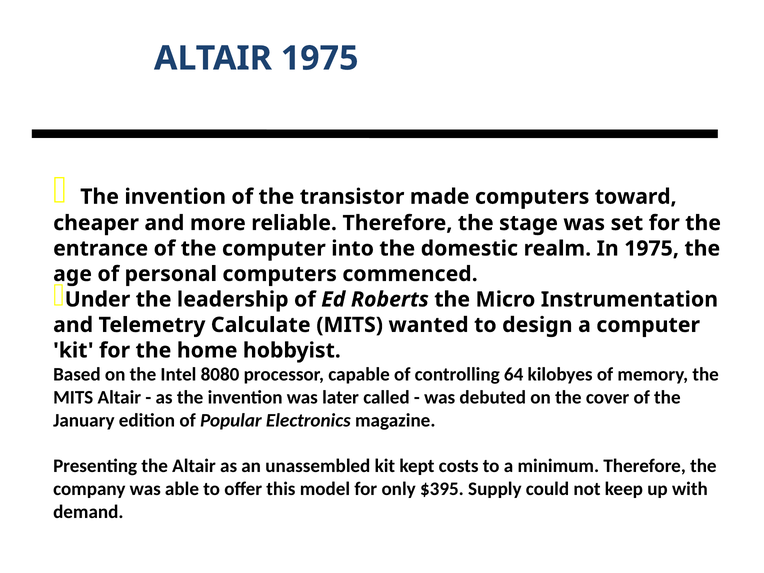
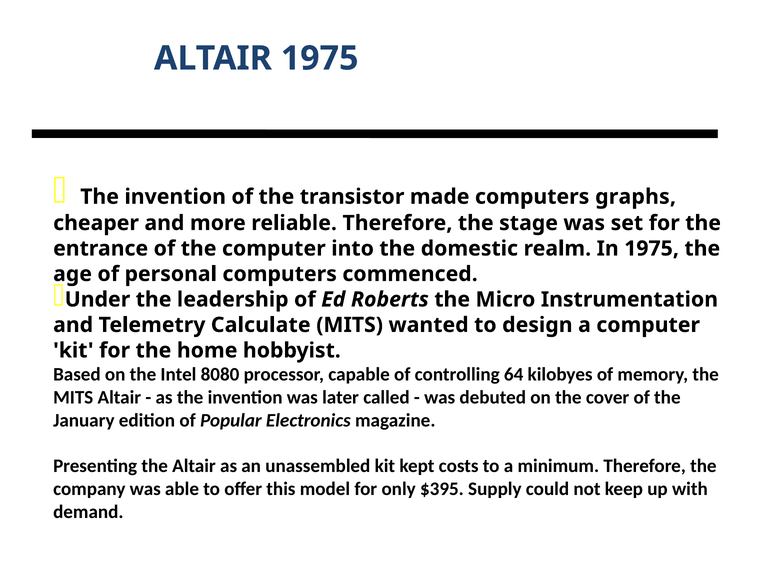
toward: toward -> graphs (636, 197)
